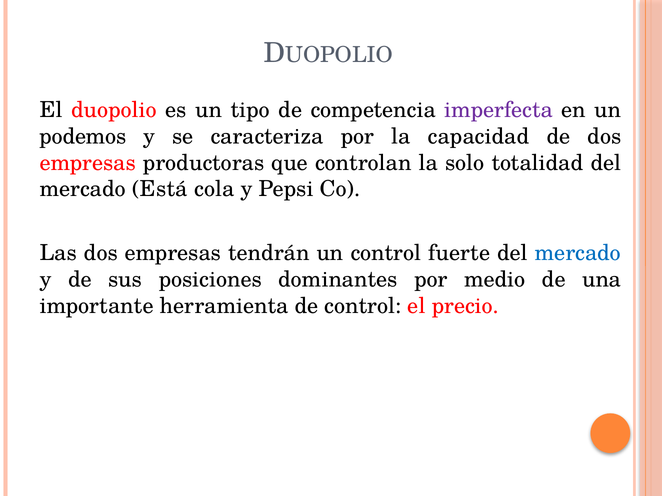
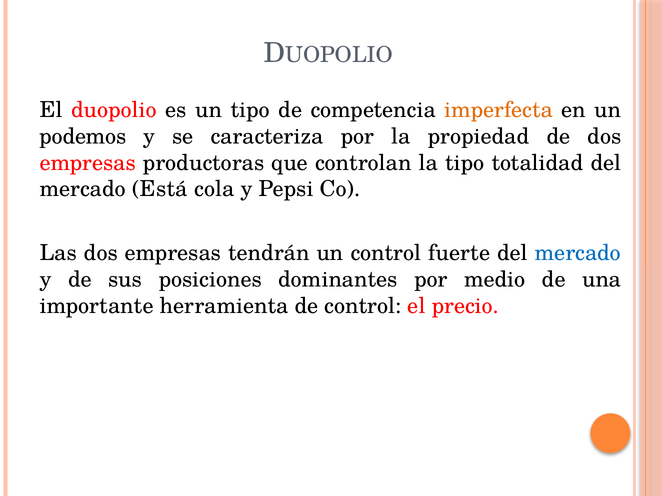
imperfecta colour: purple -> orange (499, 110)
capacidad: capacidad -> propiedad (479, 136)
la solo: solo -> tipo (465, 163)
